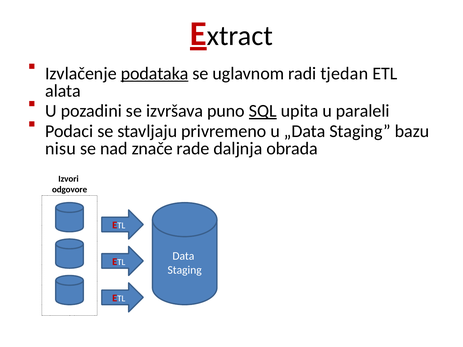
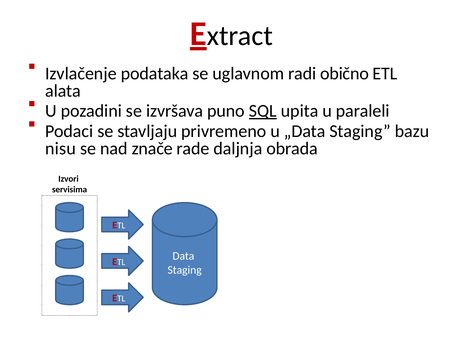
podataka underline: present -> none (155, 74)
tjedan: tjedan -> obično (344, 74)
odgovore: odgovore -> servisima (70, 190)
